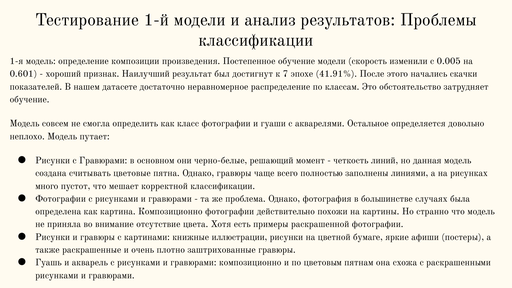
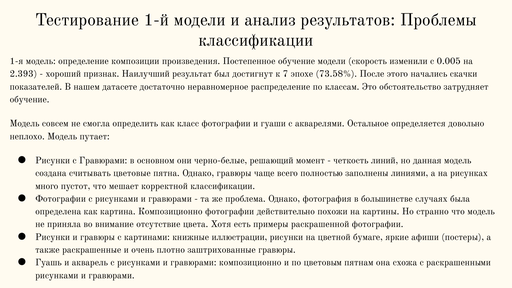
0.601: 0.601 -> 2.393 (23, 74)
41.91%: 41.91% -> 73.58% (336, 74)
